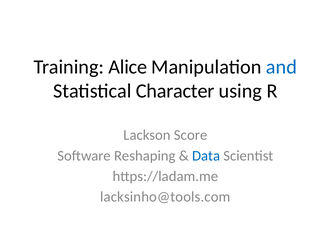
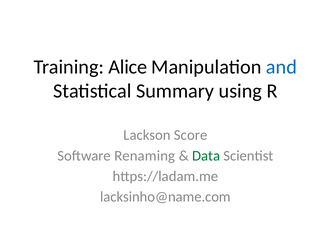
Character: Character -> Summary (175, 91)
Reshaping: Reshaping -> Renaming (145, 156)
Data colour: blue -> green (206, 156)
lacksinho@tools.com: lacksinho@tools.com -> lacksinho@name.com (165, 197)
